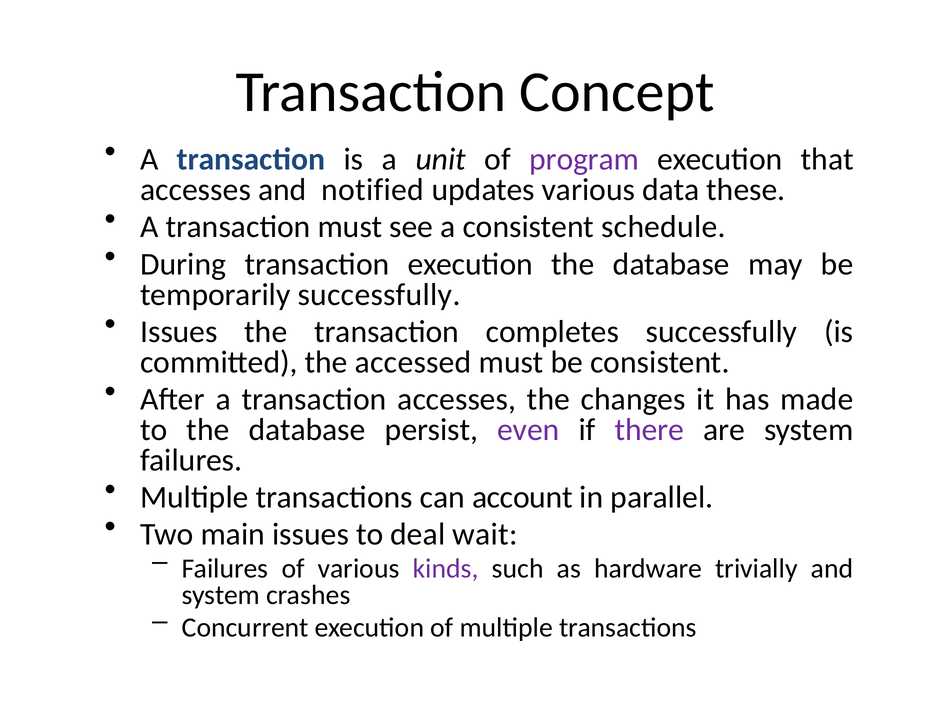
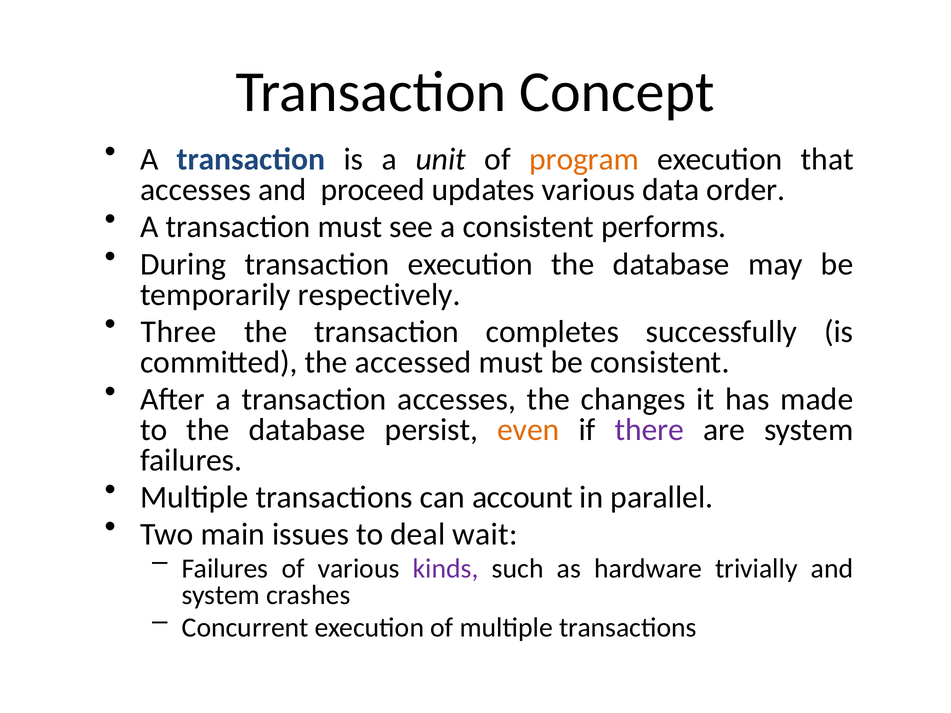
program colour: purple -> orange (584, 159)
notified: notified -> proceed (373, 190)
these: these -> order (746, 190)
schedule: schedule -> performs (664, 227)
temporarily successfully: successfully -> respectively (379, 295)
Issues: Issues -> Three (179, 332)
even colour: purple -> orange (528, 430)
